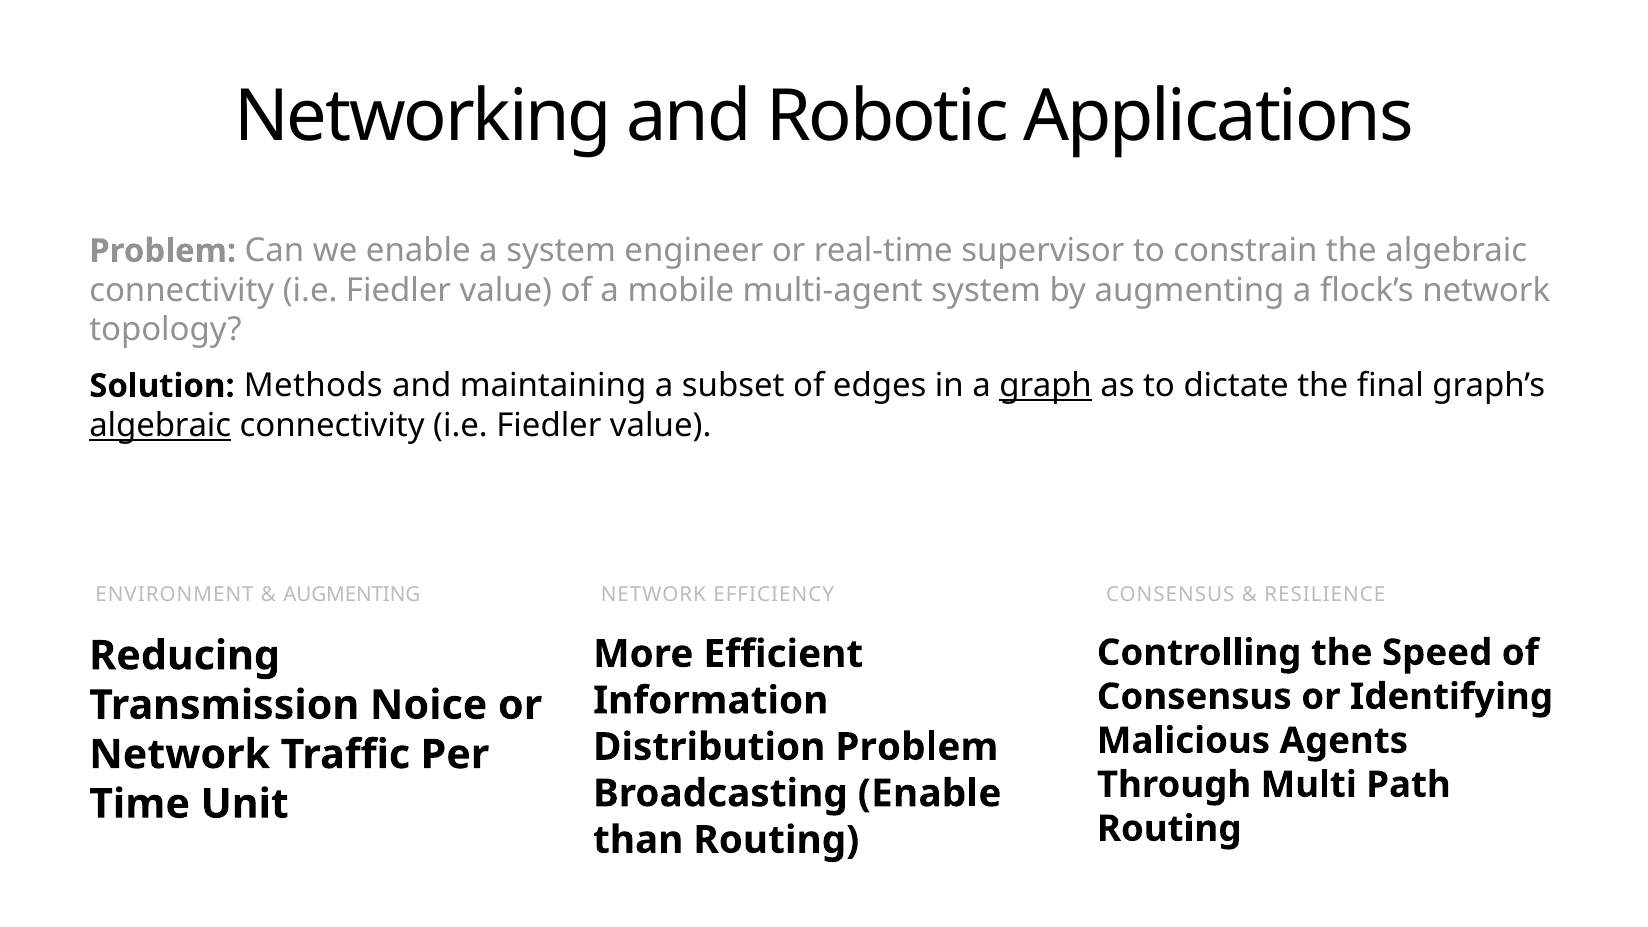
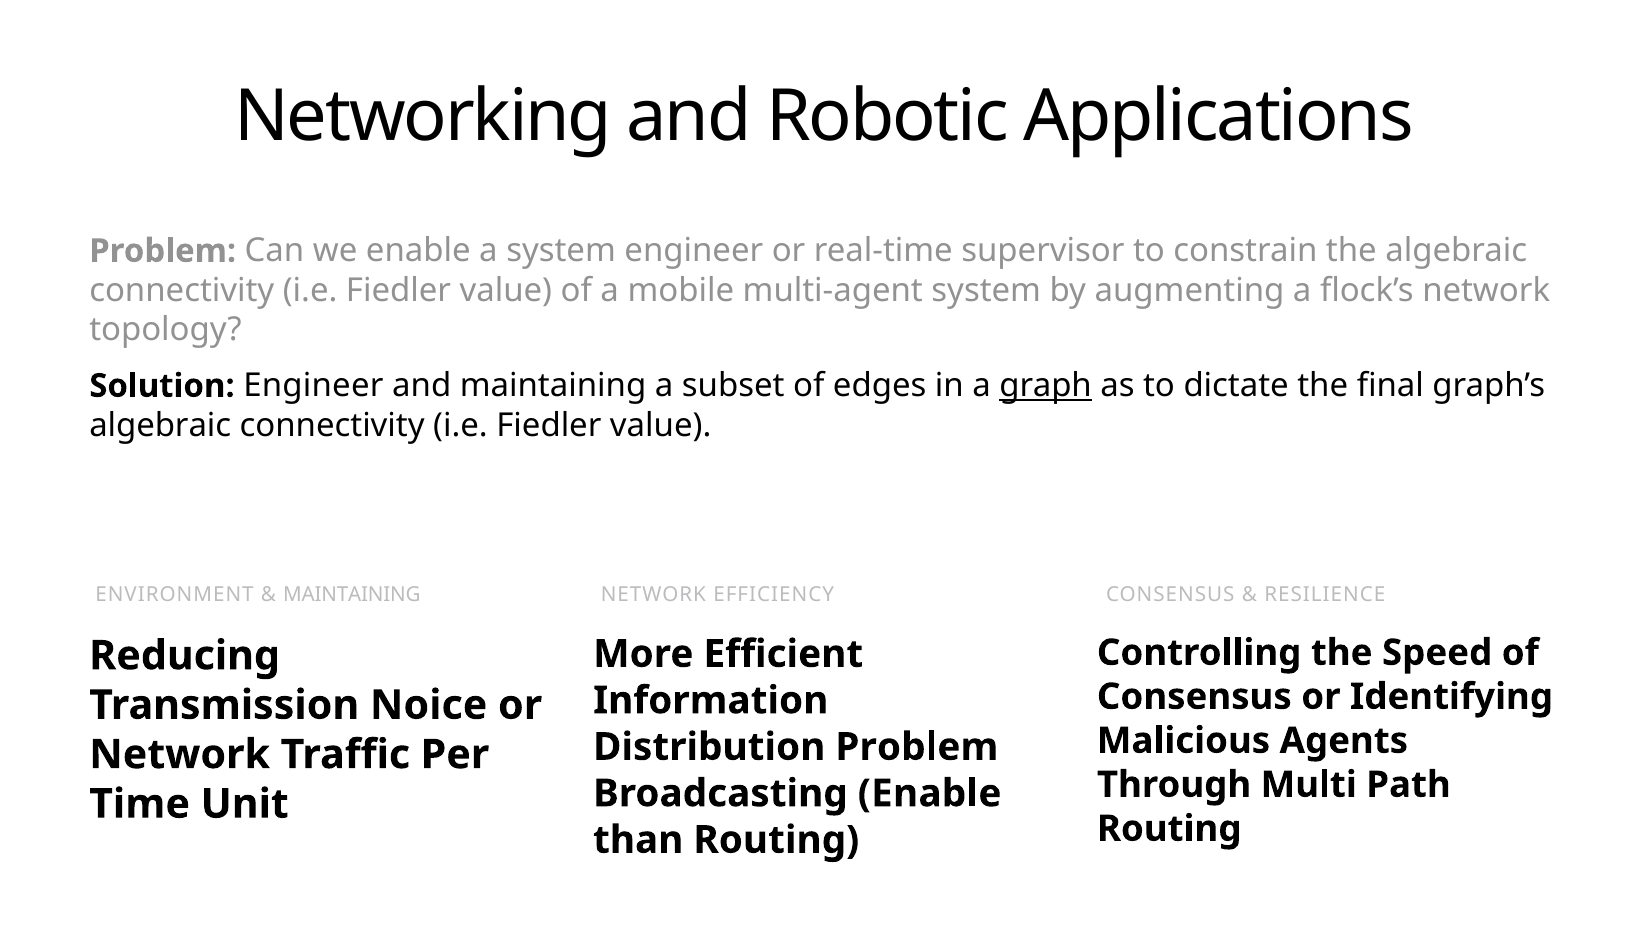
Solution Methods: Methods -> Engineer (313, 386)
algebraic underline: present -> none (160, 425)
AUGMENTING: AUGMENTING -> MAINTAINING (352, 595)
